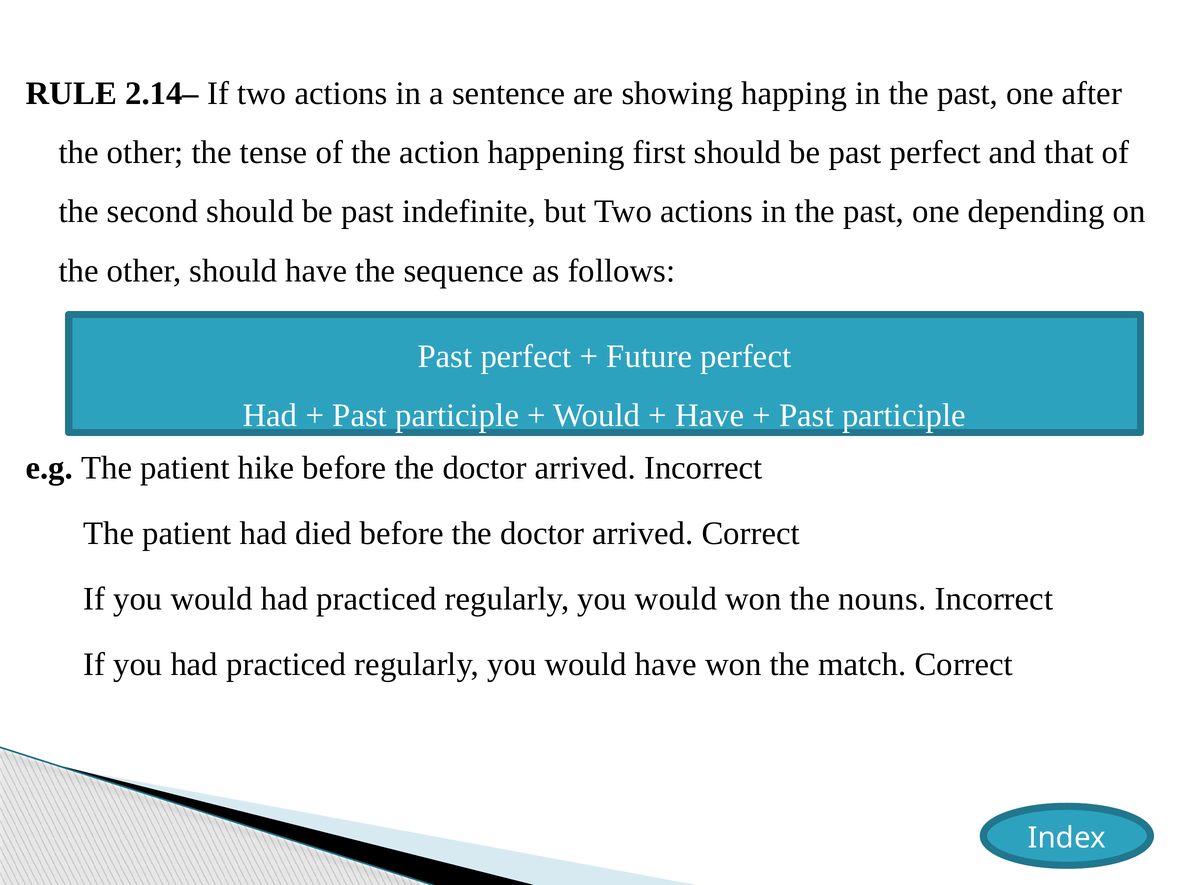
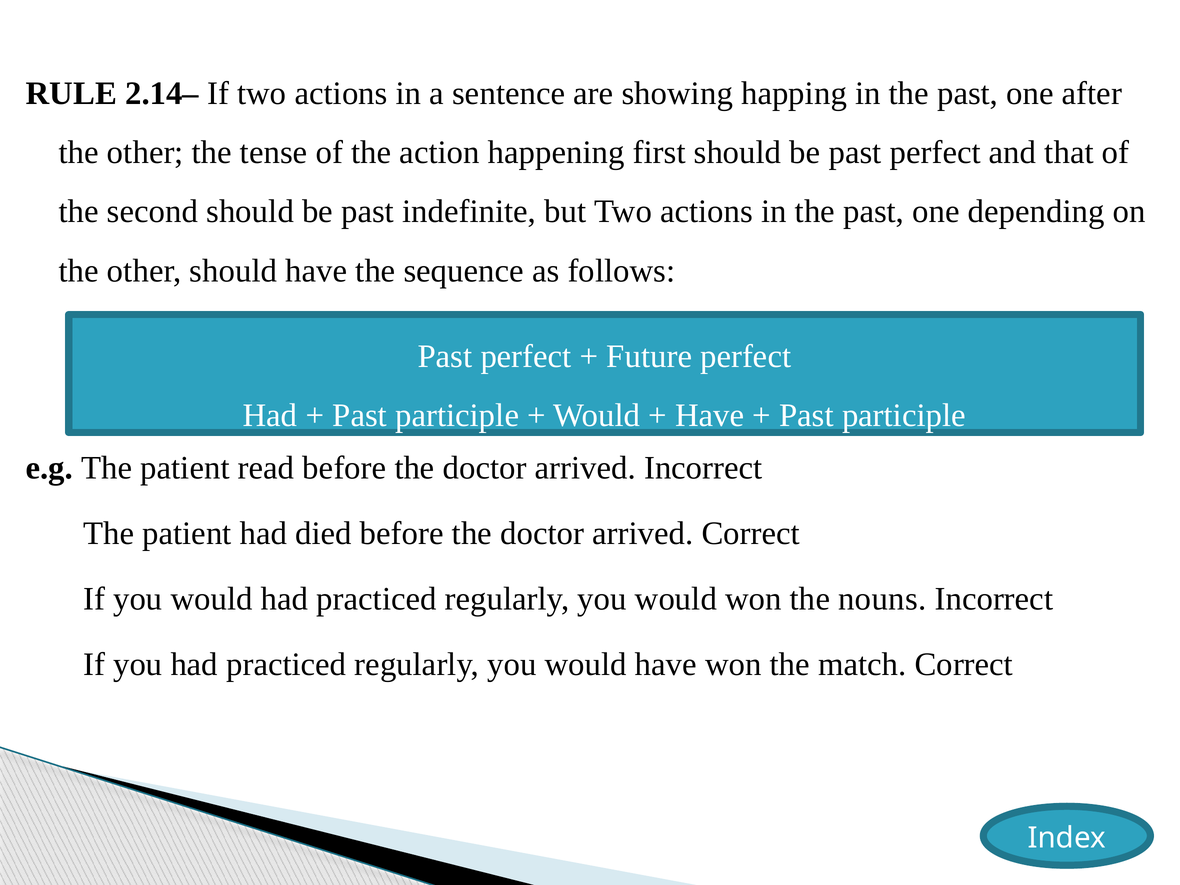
hike: hike -> read (266, 468)
